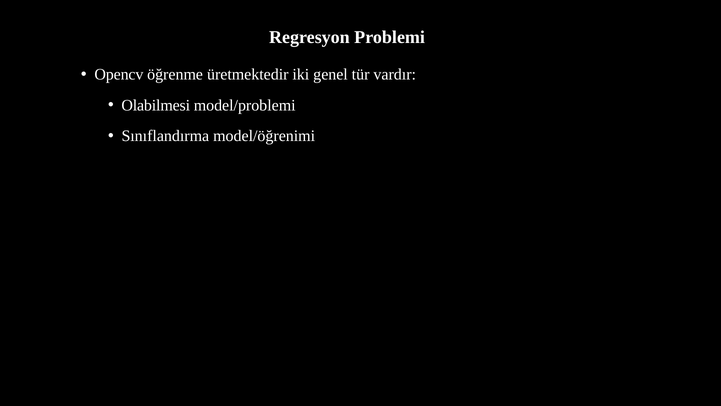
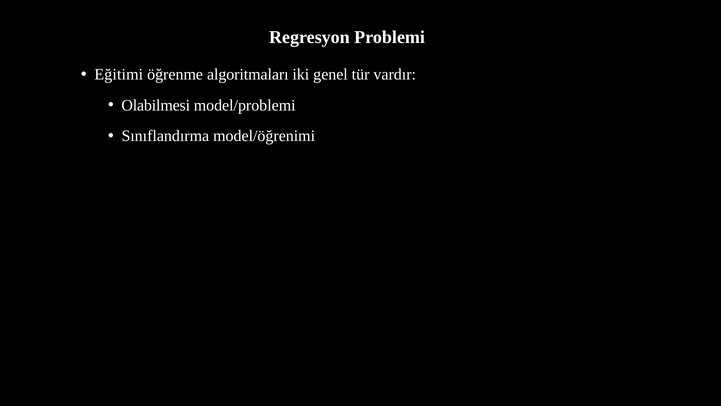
Opencv: Opencv -> Eğitimi (119, 74)
üretmektedir: üretmektedir -> algoritmaları (248, 74)
